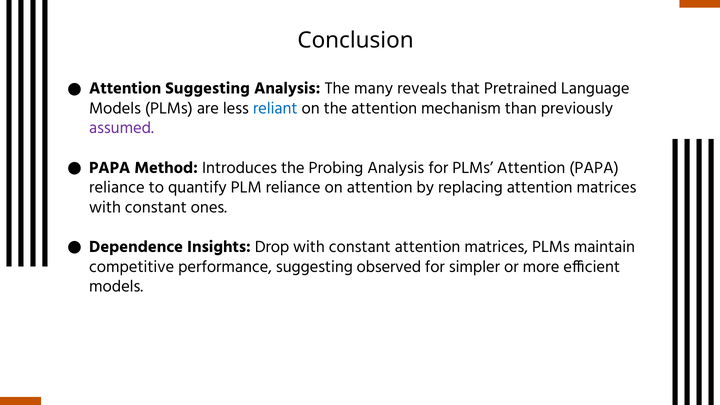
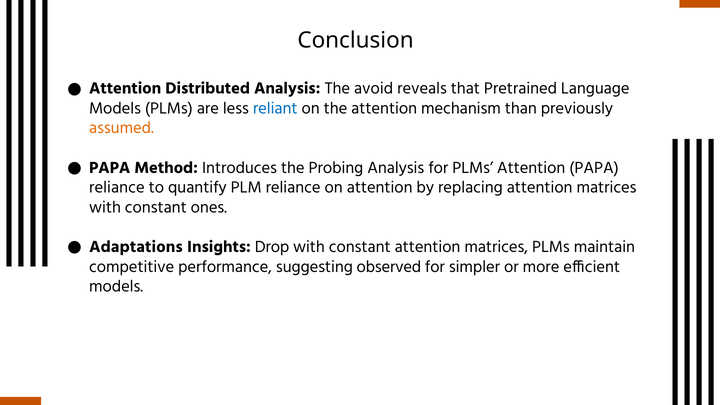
Attention Suggesting: Suggesting -> Distributed (208, 88)
many: many -> avoid (374, 88)
assumed colour: purple -> orange (121, 128)
Dependence: Dependence -> Adaptations (136, 247)
